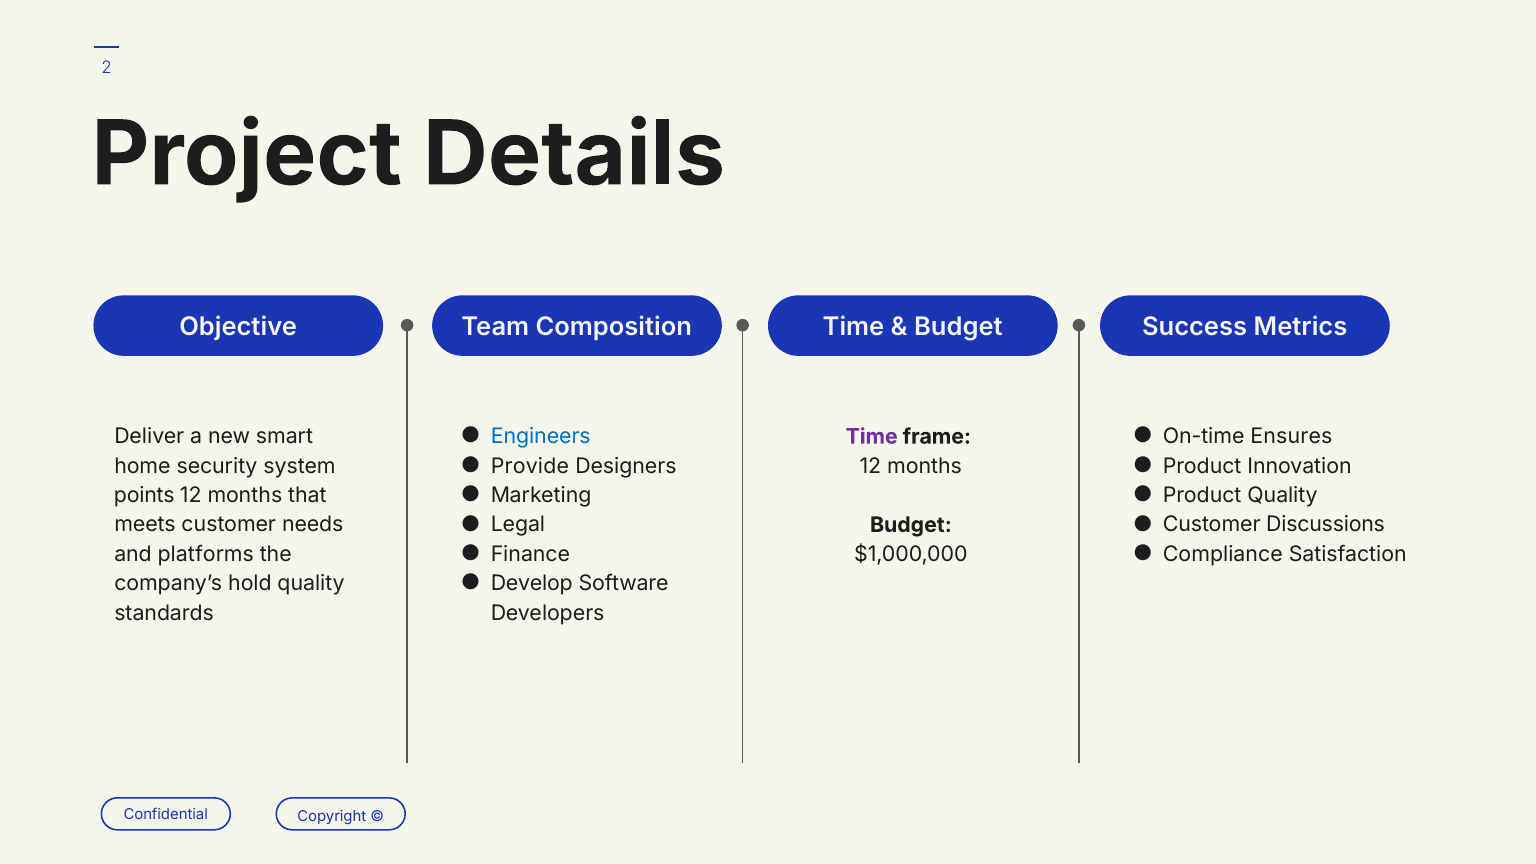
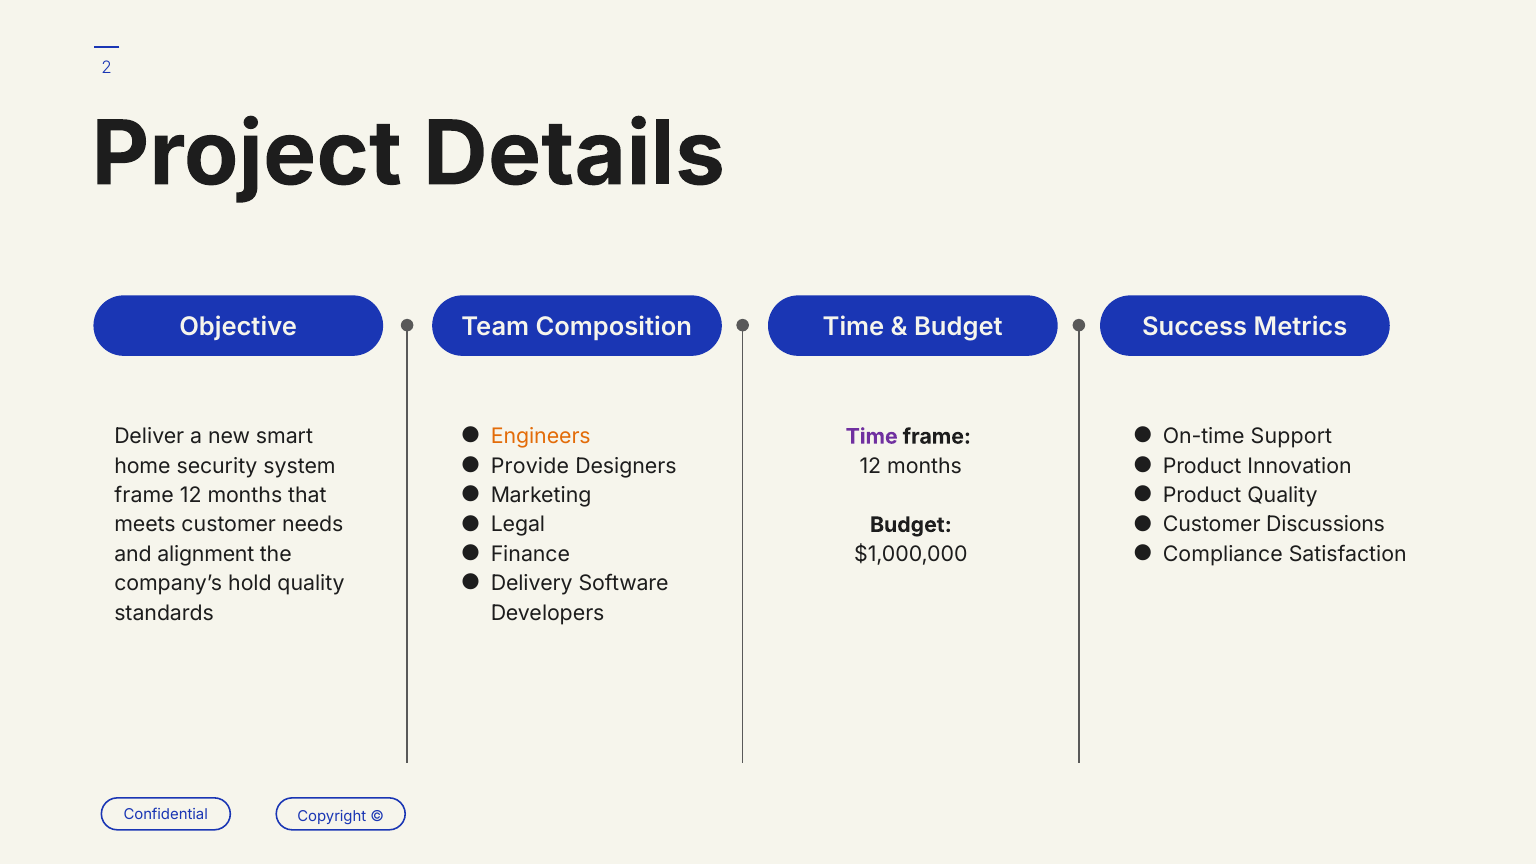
Engineers colour: blue -> orange (541, 437)
Ensures: Ensures -> Support (1291, 437)
points: points -> frame (144, 495)
platforms: platforms -> alignment (206, 554)
Develop: Develop -> Delivery (532, 584)
